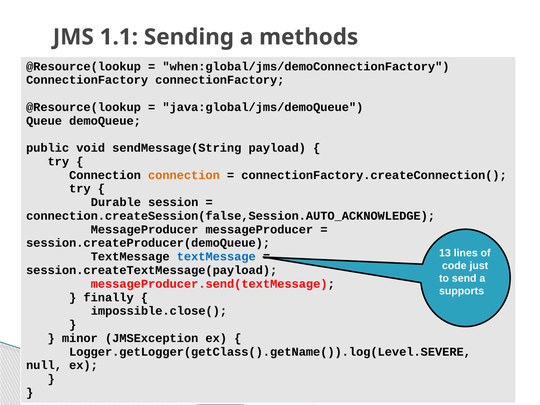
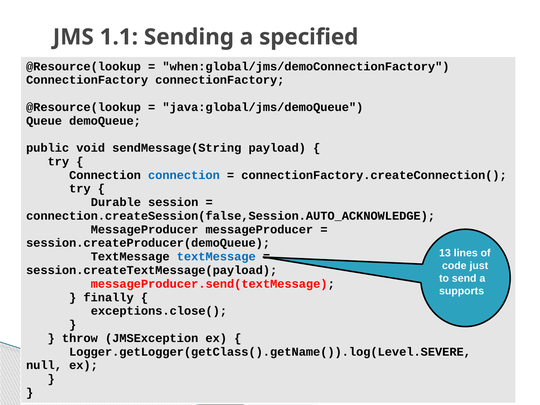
methods: methods -> specified (309, 37)
connection colour: orange -> blue (184, 175)
impossible.close(: impossible.close( -> exceptions.close( (159, 311)
minor: minor -> throw (80, 338)
